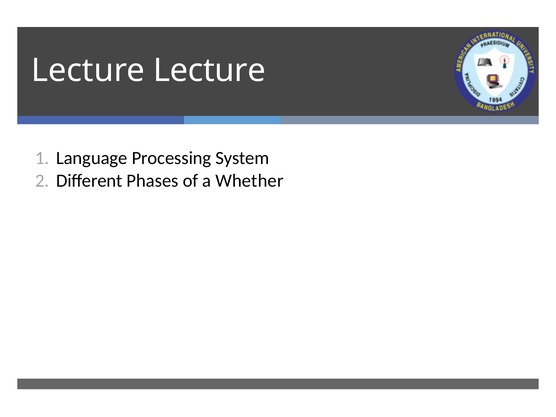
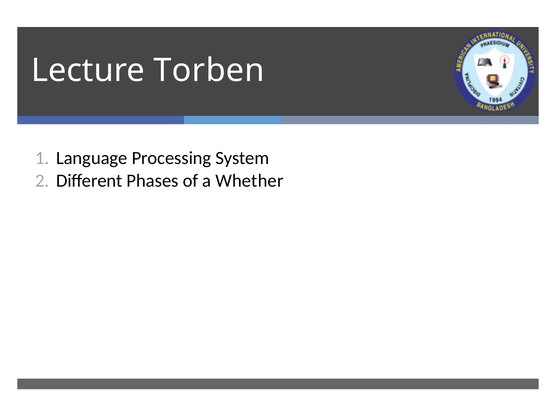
Lecture Lecture: Lecture -> Torben (209, 70)
